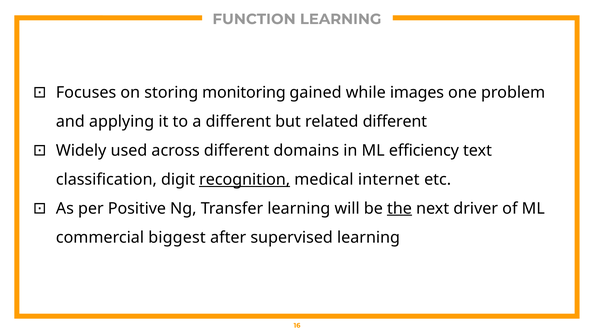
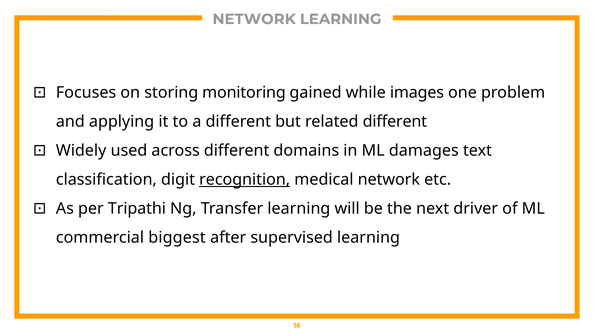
FUNCTION: FUNCTION -> NETWORK (254, 19)
efficiency: efficiency -> damages (424, 151)
medical internet: internet -> network (389, 180)
Positive: Positive -> Tripathi (137, 208)
the underline: present -> none (399, 208)
